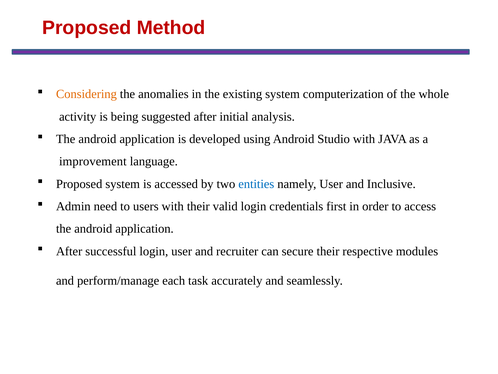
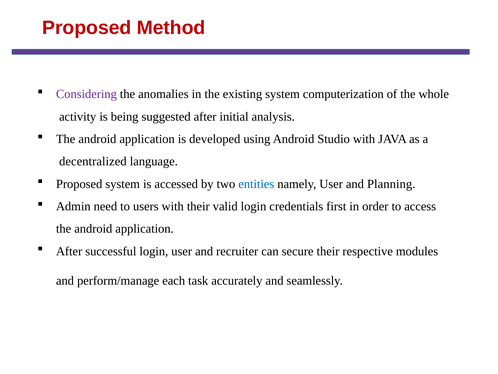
Considering colour: orange -> purple (86, 94)
improvement: improvement -> decentralized (93, 161)
Inclusive: Inclusive -> Planning (391, 184)
